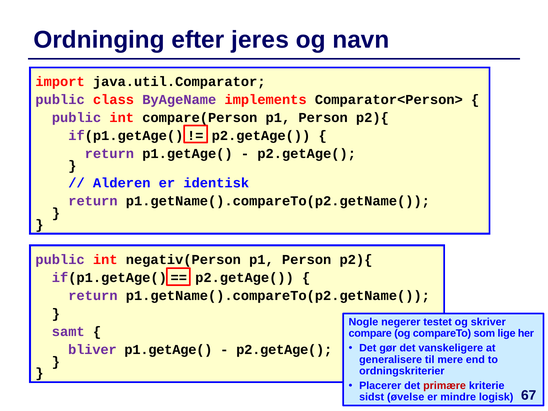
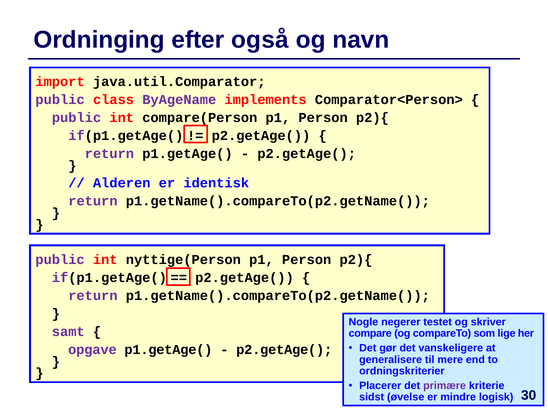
jeres: jeres -> også (260, 40)
negativ(Person: negativ(Person -> nyttige(Person (183, 260)
bliver: bliver -> opgave (92, 349)
primære colour: red -> purple (445, 386)
67: 67 -> 30 (529, 395)
